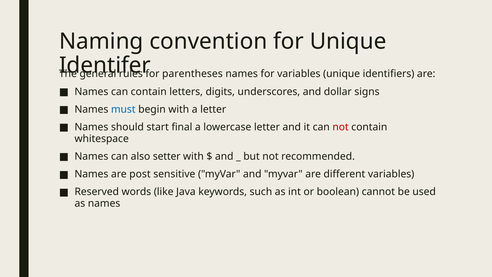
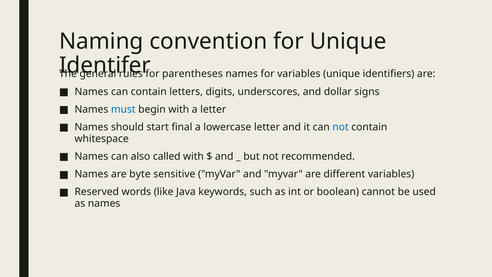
not colour: red -> blue (341, 127)
setter: setter -> called (167, 156)
post: post -> byte (140, 174)
